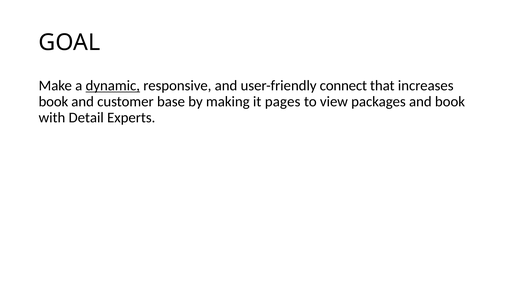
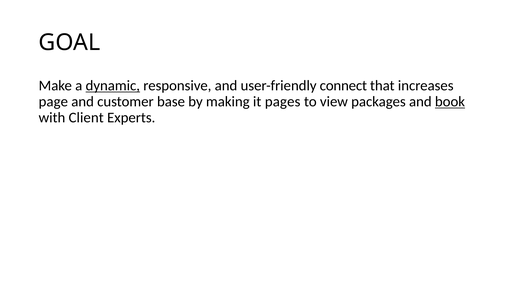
book: book -> page (53, 102)
book underline: none -> present (450, 102)
Detail: Detail -> Client (86, 118)
